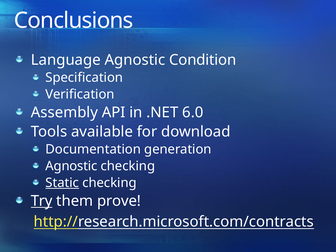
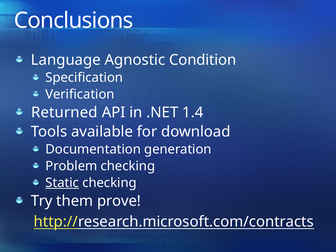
Assembly: Assembly -> Returned (64, 112)
6.0: 6.0 -> 1.4 (193, 112)
Agnostic: Agnostic -> Problem (71, 166)
Try underline: present -> none (42, 201)
